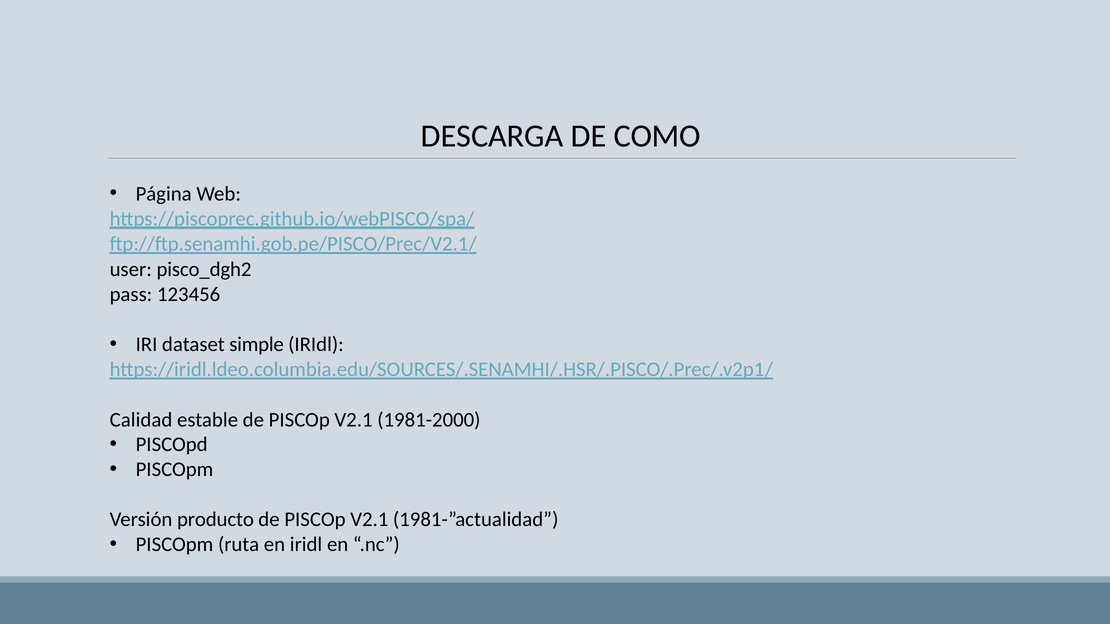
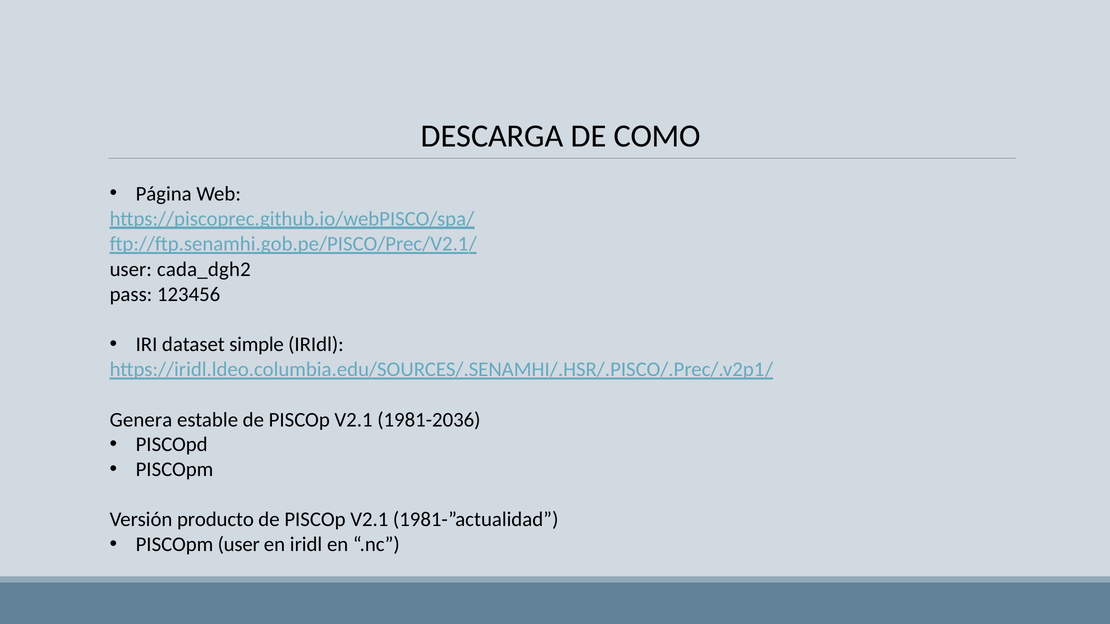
pisco_dgh2: pisco_dgh2 -> cada_dgh2 (204, 270)
Calidad: Calidad -> Genera (141, 420)
1981-2000: 1981-2000 -> 1981-2036 (429, 420)
PISCOpm ruta: ruta -> user (239, 545)
